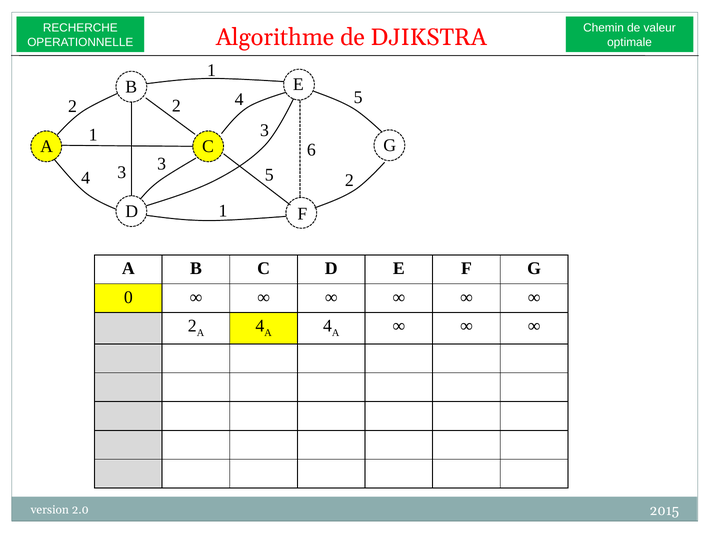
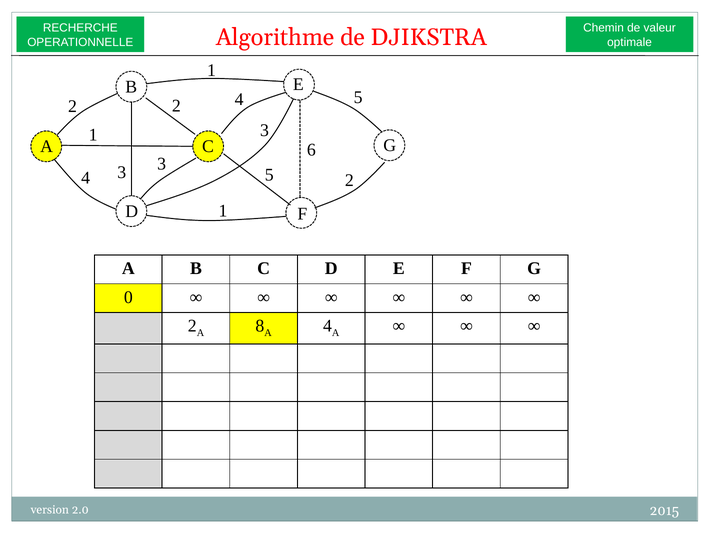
2 A 4: 4 -> 8 (260, 326)
